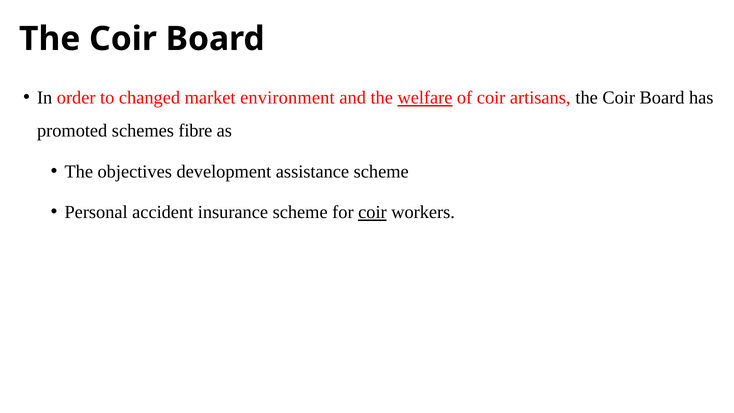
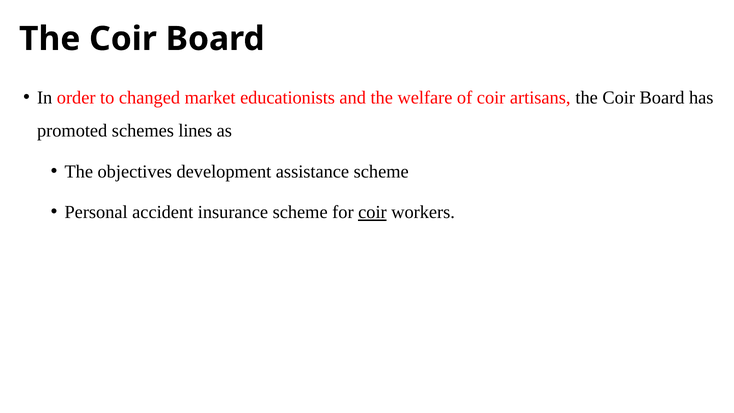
environment: environment -> educationists (288, 98)
welfare underline: present -> none (425, 98)
fibre: fibre -> lines (195, 131)
